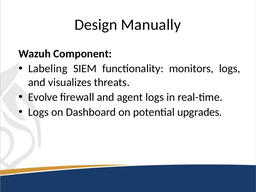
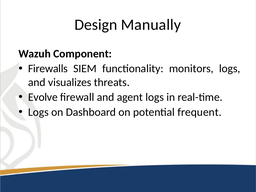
Labeling: Labeling -> Firewalls (48, 69)
upgrades: upgrades -> frequent (200, 112)
